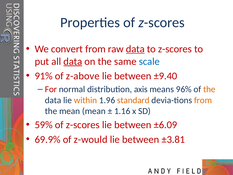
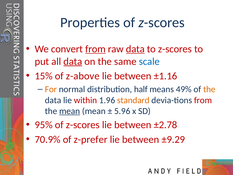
from underline: none -> present (95, 49)
91%: 91% -> 15% (44, 76)
±9.40: ±9.40 -> ±1.16 (165, 76)
For colour: red -> orange (51, 89)
axis: axis -> half (141, 89)
96%: 96% -> 49% (184, 89)
within colour: orange -> red (85, 100)
from colour: orange -> red (203, 100)
mean underline: none -> present (70, 111)
1.16: 1.16 -> 5.96 (122, 111)
59%: 59% -> 95% (44, 125)
±6.09: ±6.09 -> ±2.78 (165, 125)
69.9%: 69.9% -> 70.9% (48, 139)
z-would: z-would -> z-prefer (91, 139)
±3.81: ±3.81 -> ±9.29 (173, 139)
